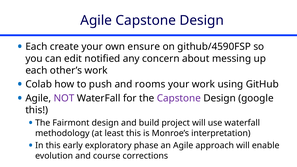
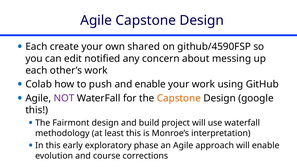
ensure: ensure -> shared (144, 47)
and rooms: rooms -> enable (150, 84)
Capstone colour: purple -> orange (179, 98)
